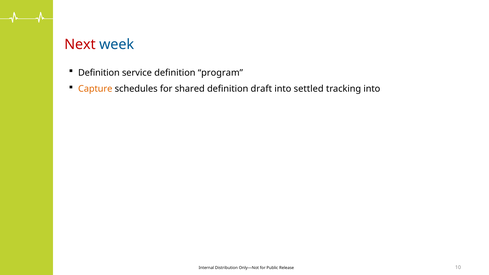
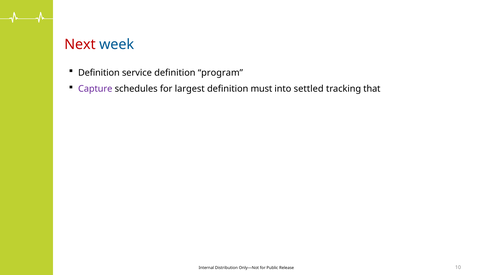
Capture colour: orange -> purple (95, 89)
shared: shared -> largest (190, 89)
draft: draft -> must (261, 89)
tracking into: into -> that (372, 89)
